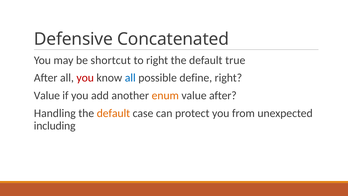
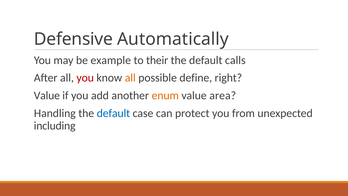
Concatenated: Concatenated -> Automatically (173, 39)
shortcut: shortcut -> example (111, 60)
to right: right -> their (157, 60)
true: true -> calls (235, 60)
all colour: blue -> orange (130, 78)
value after: after -> area (223, 95)
default colour: orange -> blue (113, 113)
